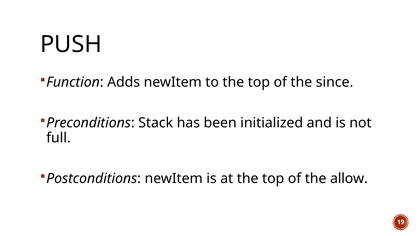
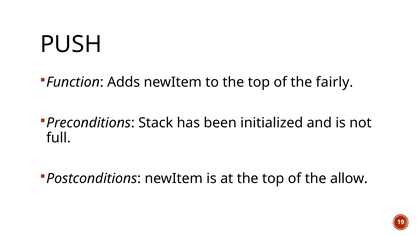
since: since -> fairly (335, 82)
